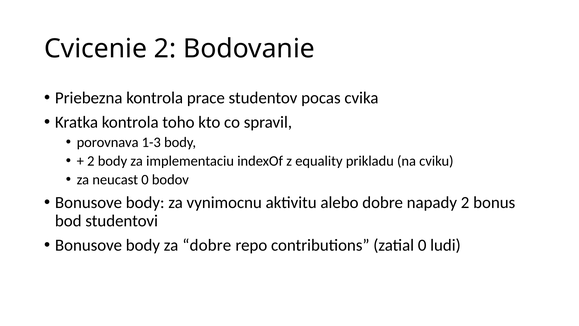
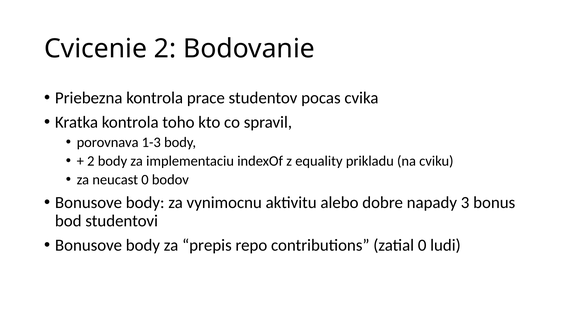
napady 2: 2 -> 3 (465, 202)
za dobre: dobre -> prepis (207, 245)
